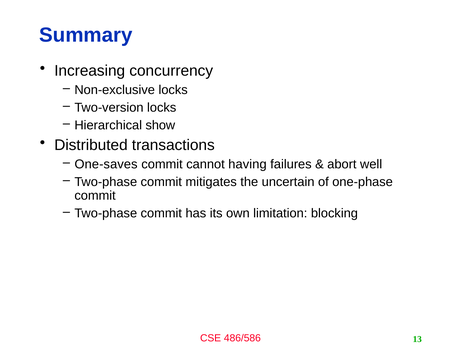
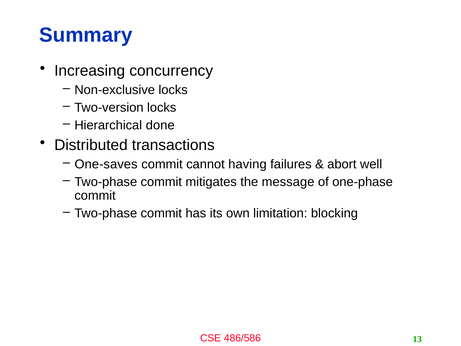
show: show -> done (160, 125)
uncertain: uncertain -> message (288, 182)
